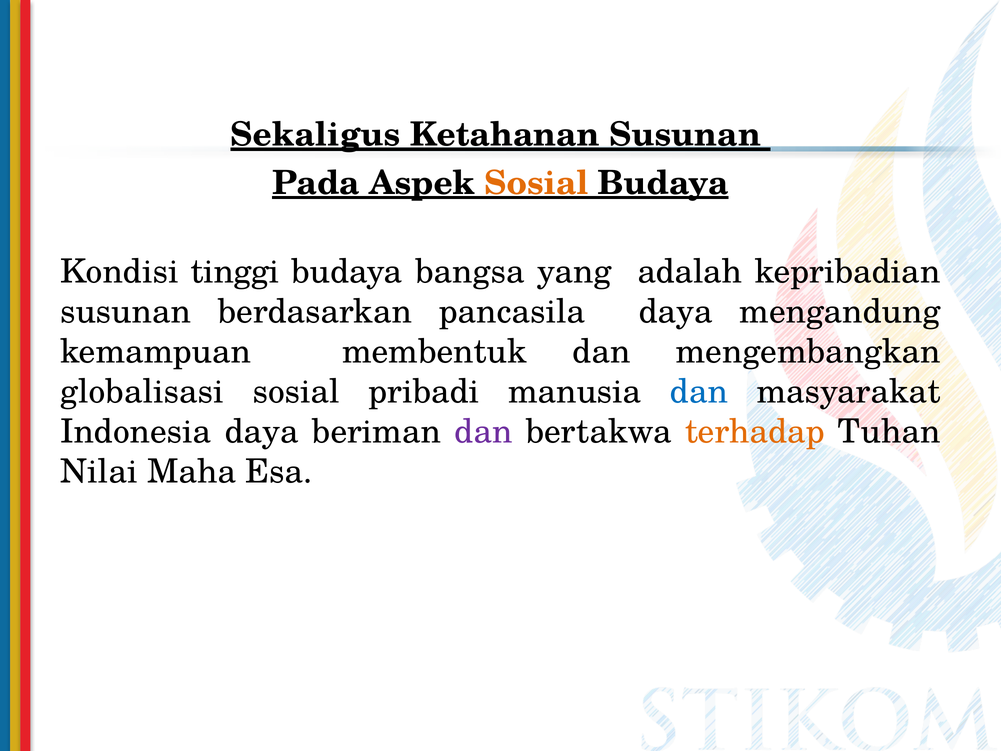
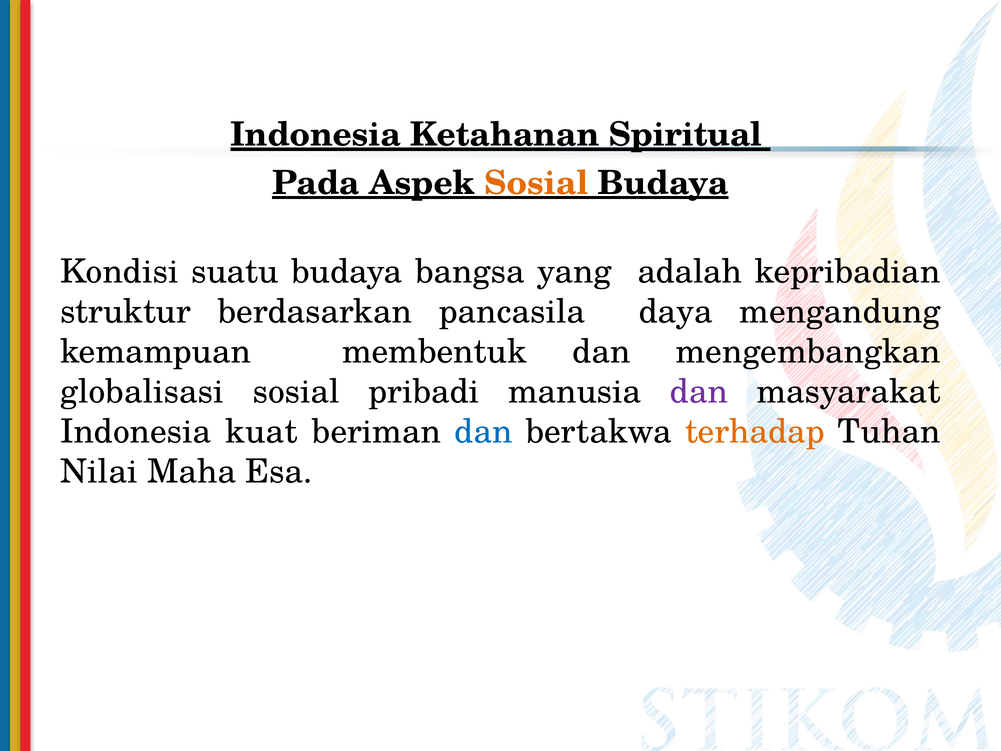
Sekaligus: Sekaligus -> Indonesia (316, 135)
Ketahanan Susunan: Susunan -> Spiritual (685, 135)
tinggi: tinggi -> suatu (235, 272)
susunan: susunan -> struktur (126, 312)
dan colour: blue -> purple (699, 392)
Indonesia daya: daya -> kuat (262, 432)
dan colour: purple -> blue (483, 432)
